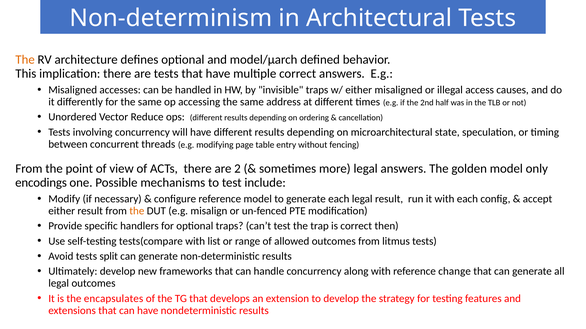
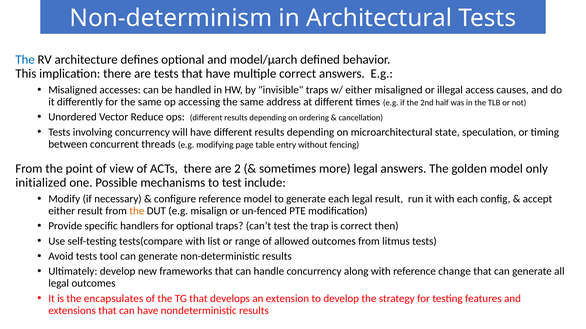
The colour: orange -> blue (25, 60)
encodings: encodings -> initialized (41, 183)
split: split -> tool (109, 257)
